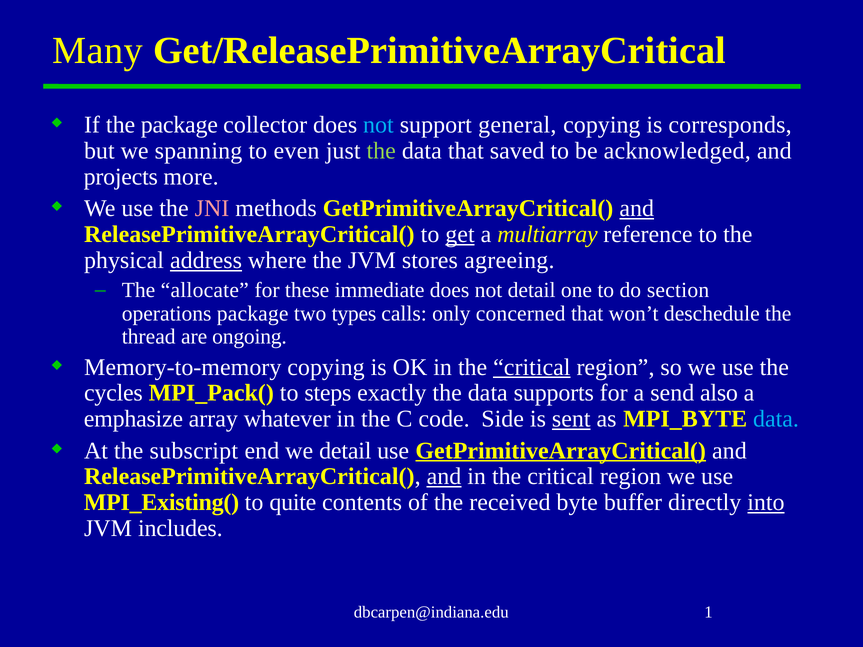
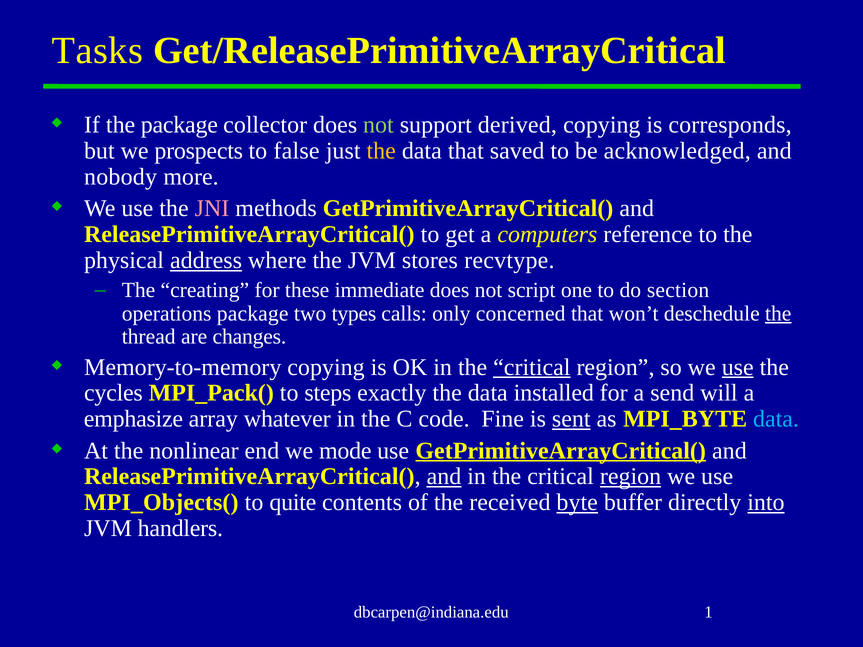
Many: Many -> Tasks (97, 51)
not colour: light blue -> light green (378, 125)
general: general -> derived (517, 125)
spanning: spanning -> prospects (199, 151)
even: even -> false (297, 151)
the colour: light green -> yellow (381, 151)
projects: projects -> nobody (121, 177)
and underline: present -> none (637, 209)
get underline: present -> none (460, 234)
multiarray: multiarray -> computers (547, 234)
agreeing: agreeing -> recvtype (509, 260)
allocate: allocate -> creating (205, 290)
not detail: detail -> script (532, 290)
the underline: none -> present (778, 314)
ongoing: ongoing -> changes (249, 337)
use underline: none -> present (738, 367)
supports: supports -> installed (554, 393)
also: also -> will (719, 393)
Side: Side -> Fine (503, 419)
subscript: subscript -> nonlinear (194, 451)
we detail: detail -> mode (345, 451)
region underline: none -> present (631, 477)
MPI_Existing(: MPI_Existing( -> MPI_Objects( (161, 503)
byte underline: none -> present (577, 503)
includes: includes -> handlers (180, 528)
